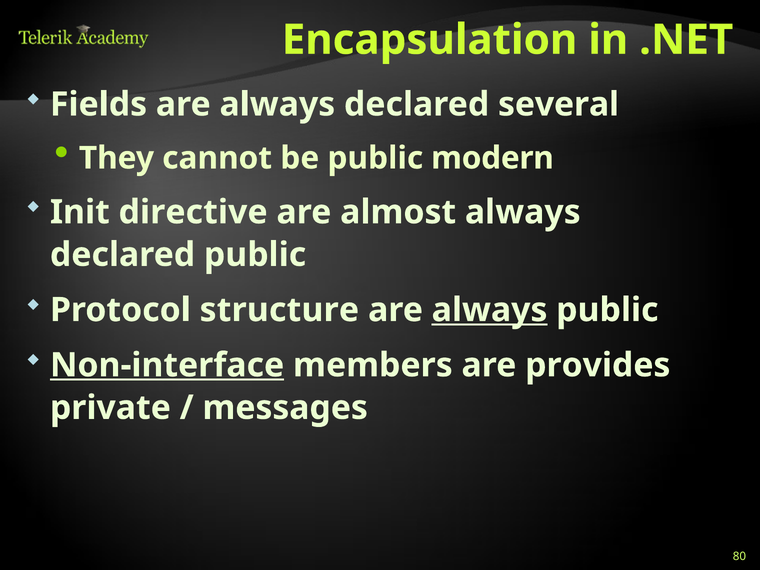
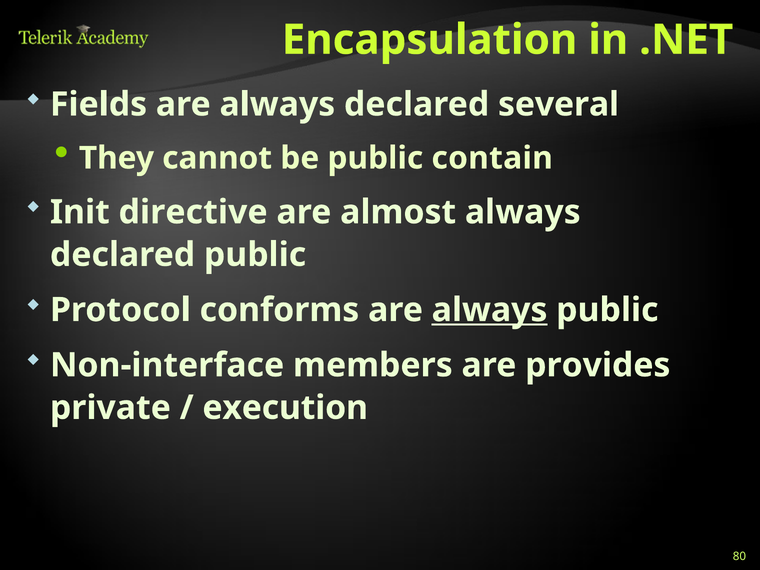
modern: modern -> contain (492, 158)
structure: structure -> conforms (279, 310)
Non-interface underline: present -> none (167, 365)
messages: messages -> execution (285, 408)
